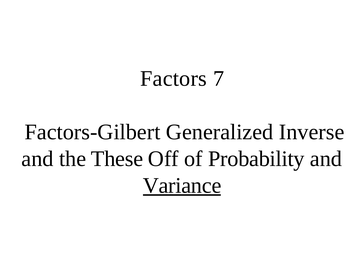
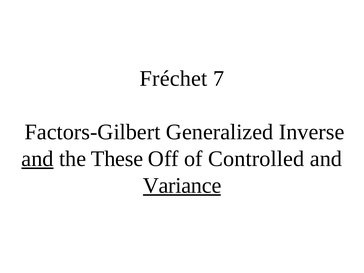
Factors: Factors -> Fréchet (174, 79)
and underline: none -> present (37, 159)
Probability: Probability -> Controlled (256, 159)
